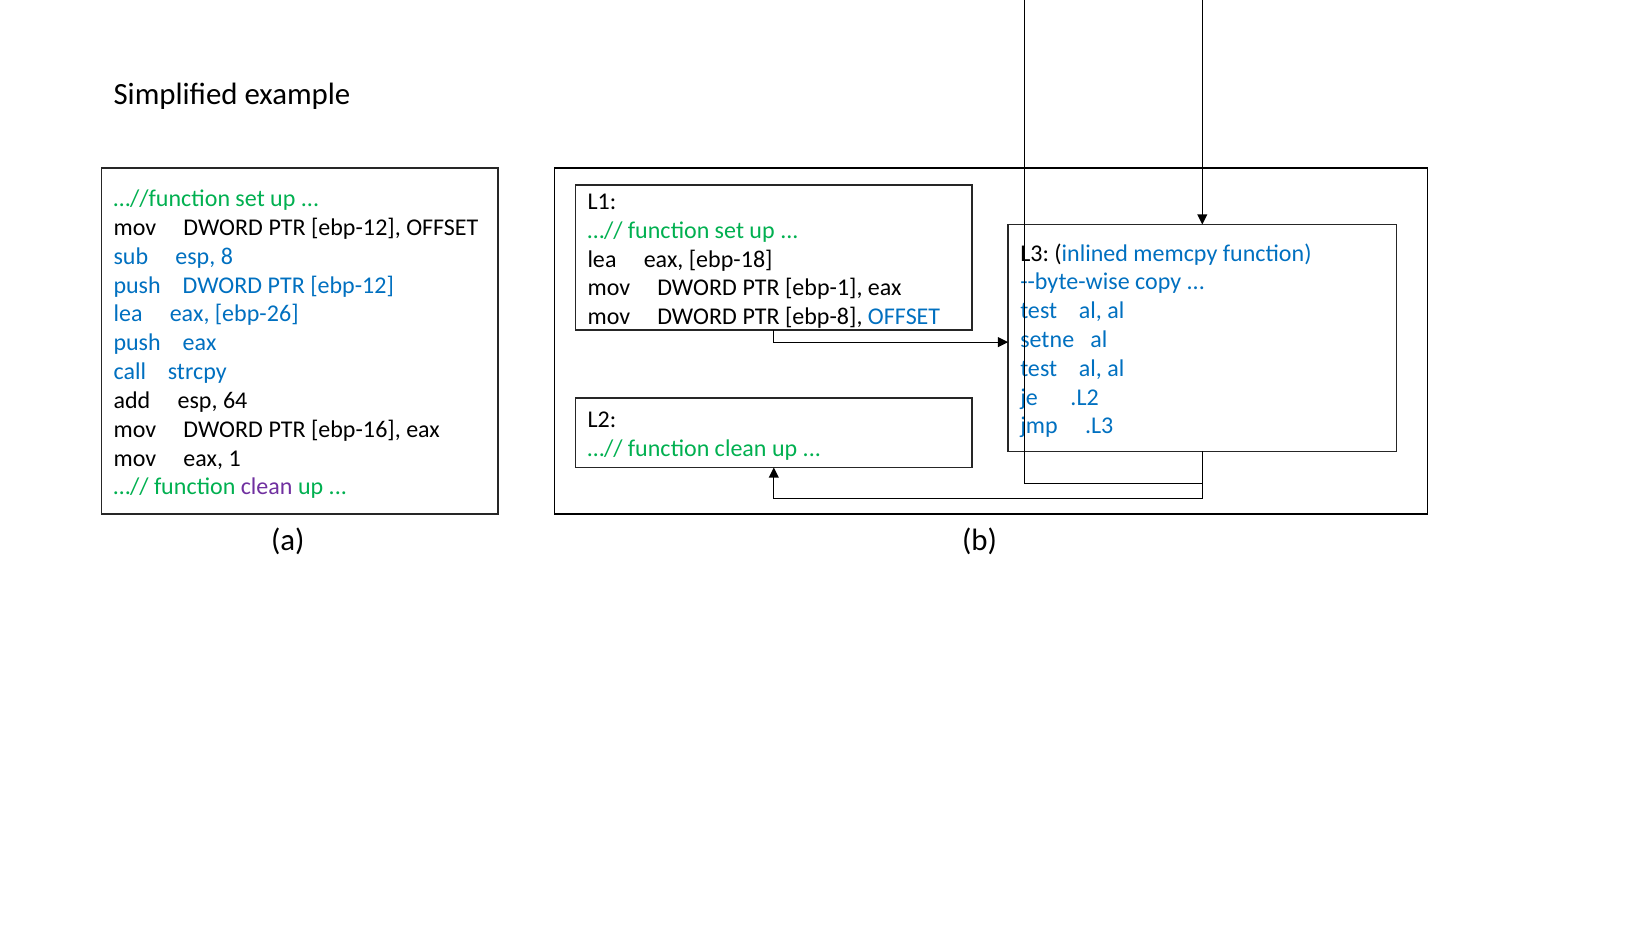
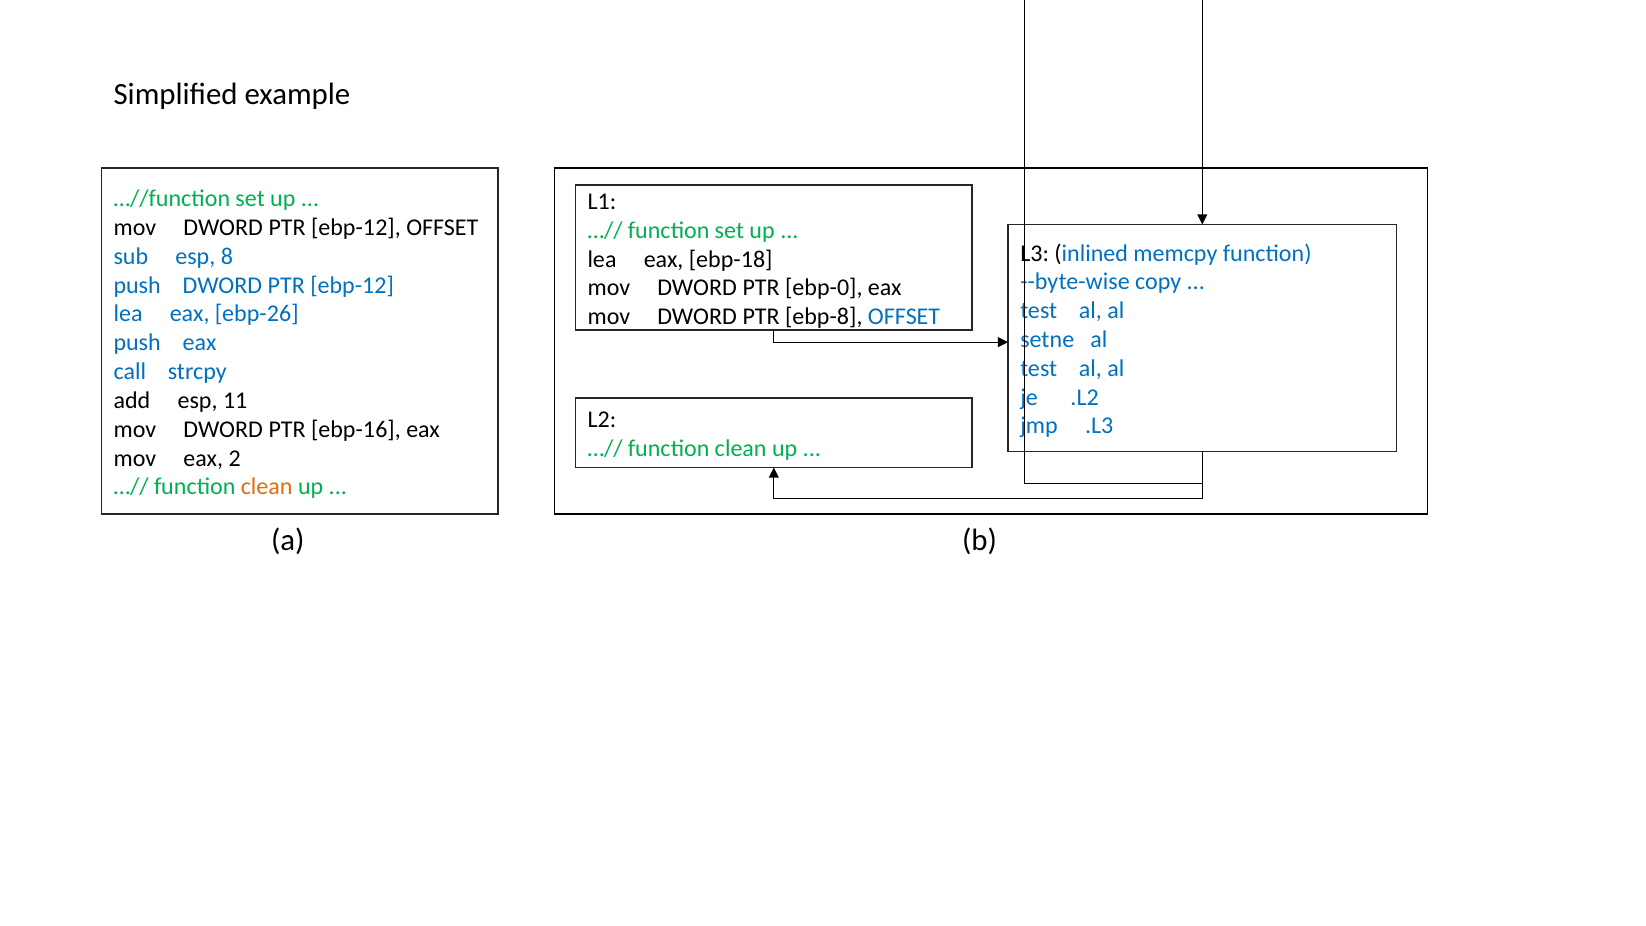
ebp-1: ebp-1 -> ebp-0 (824, 288)
64: 64 -> 11 (235, 400)
1: 1 -> 2 (235, 458)
clean colour: purple -> orange (267, 487)
